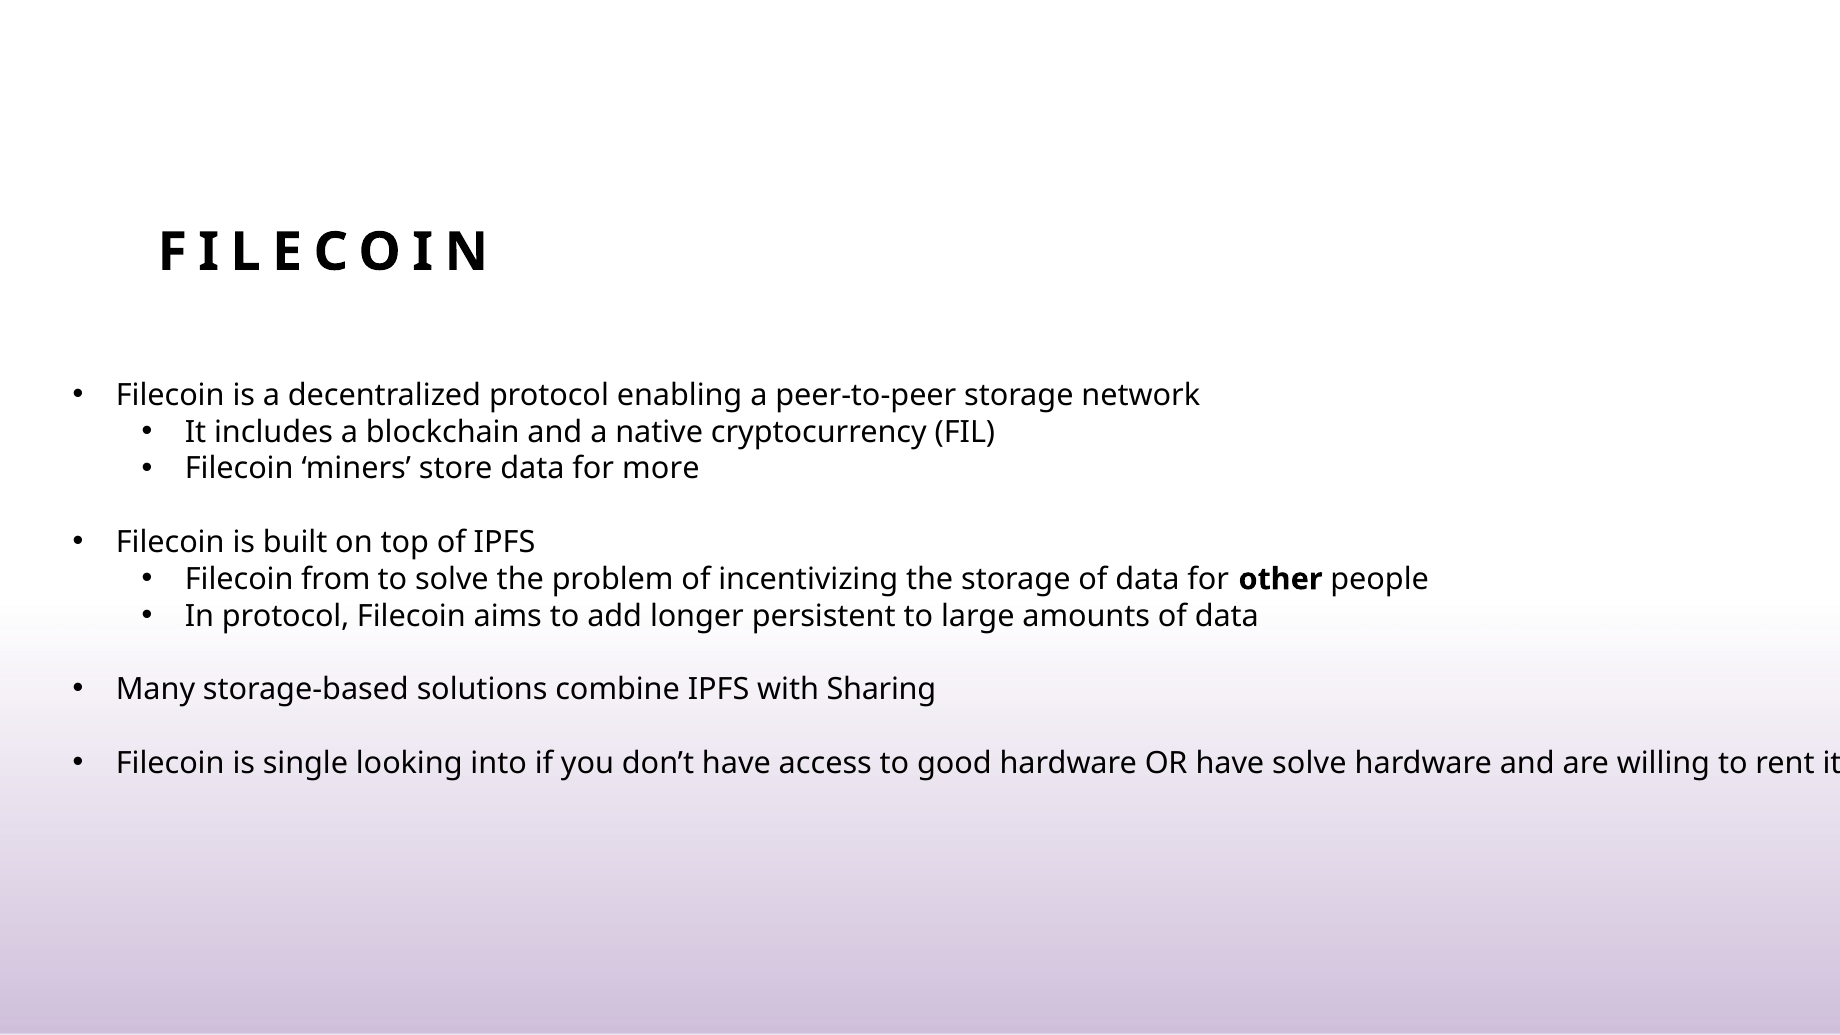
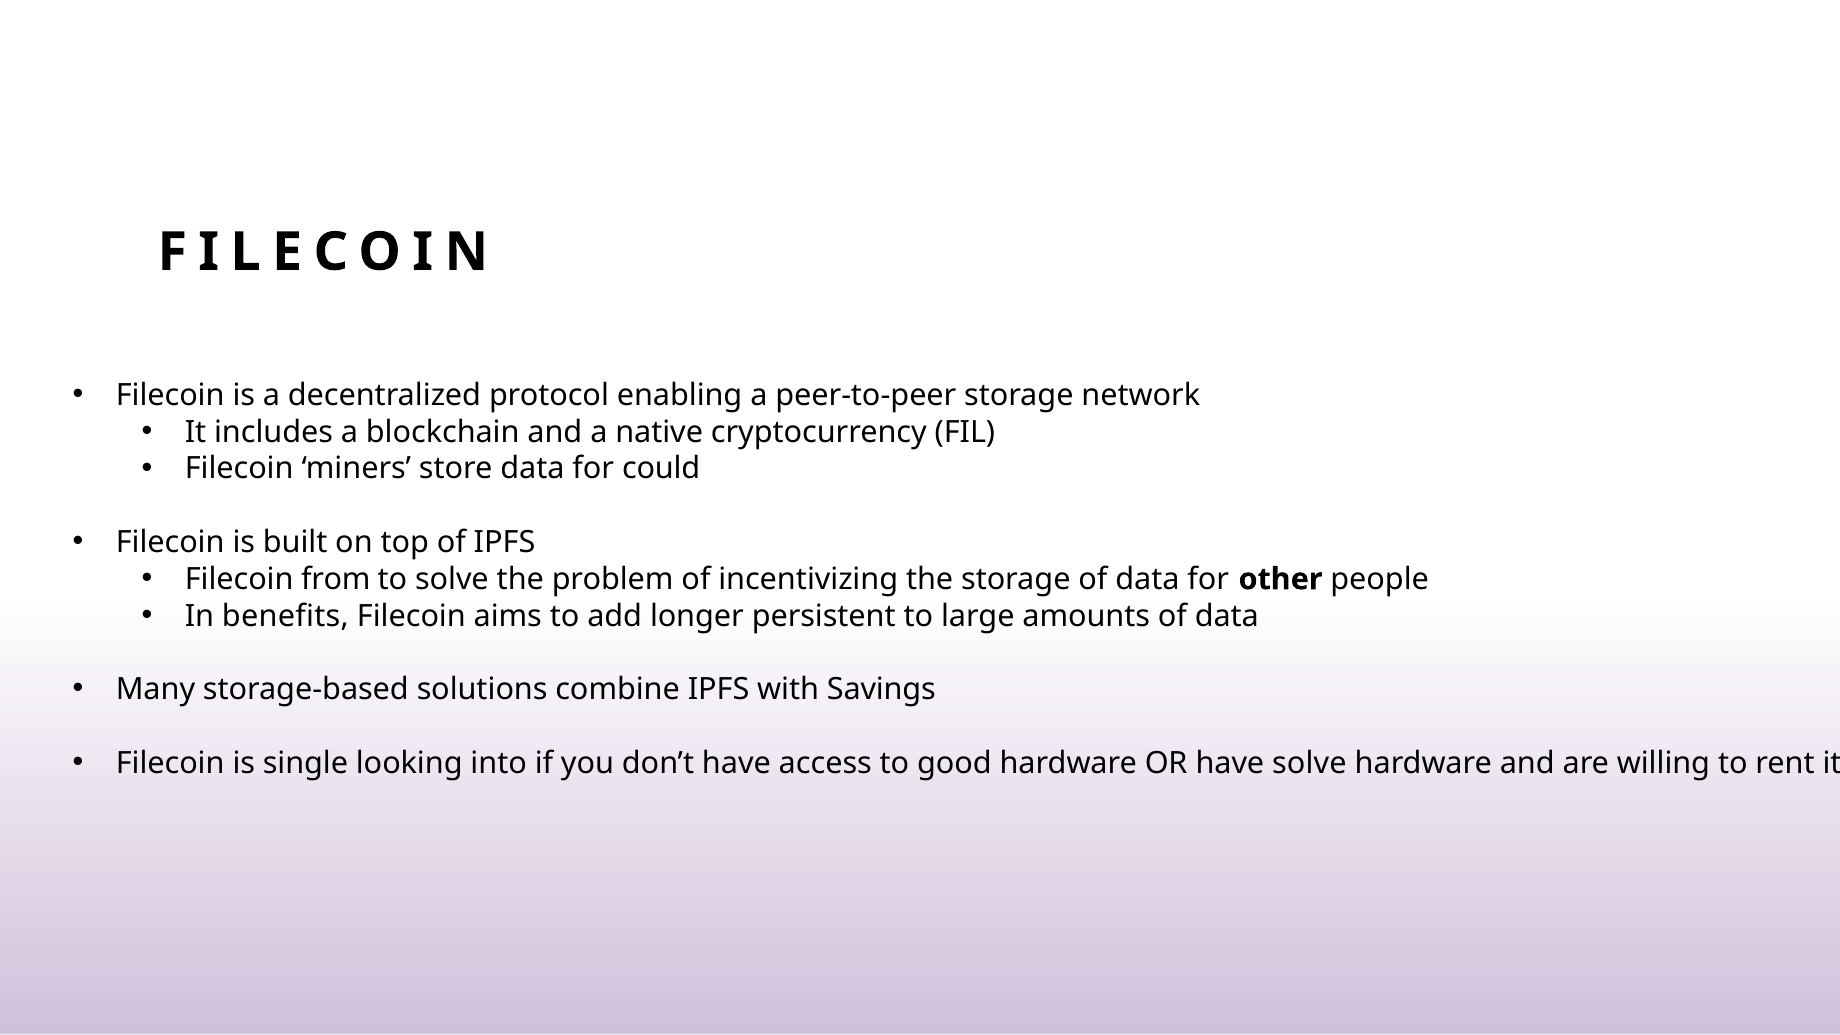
more: more -> could (661, 469)
In protocol: protocol -> benefits (285, 616)
Sharing: Sharing -> Savings (881, 689)
